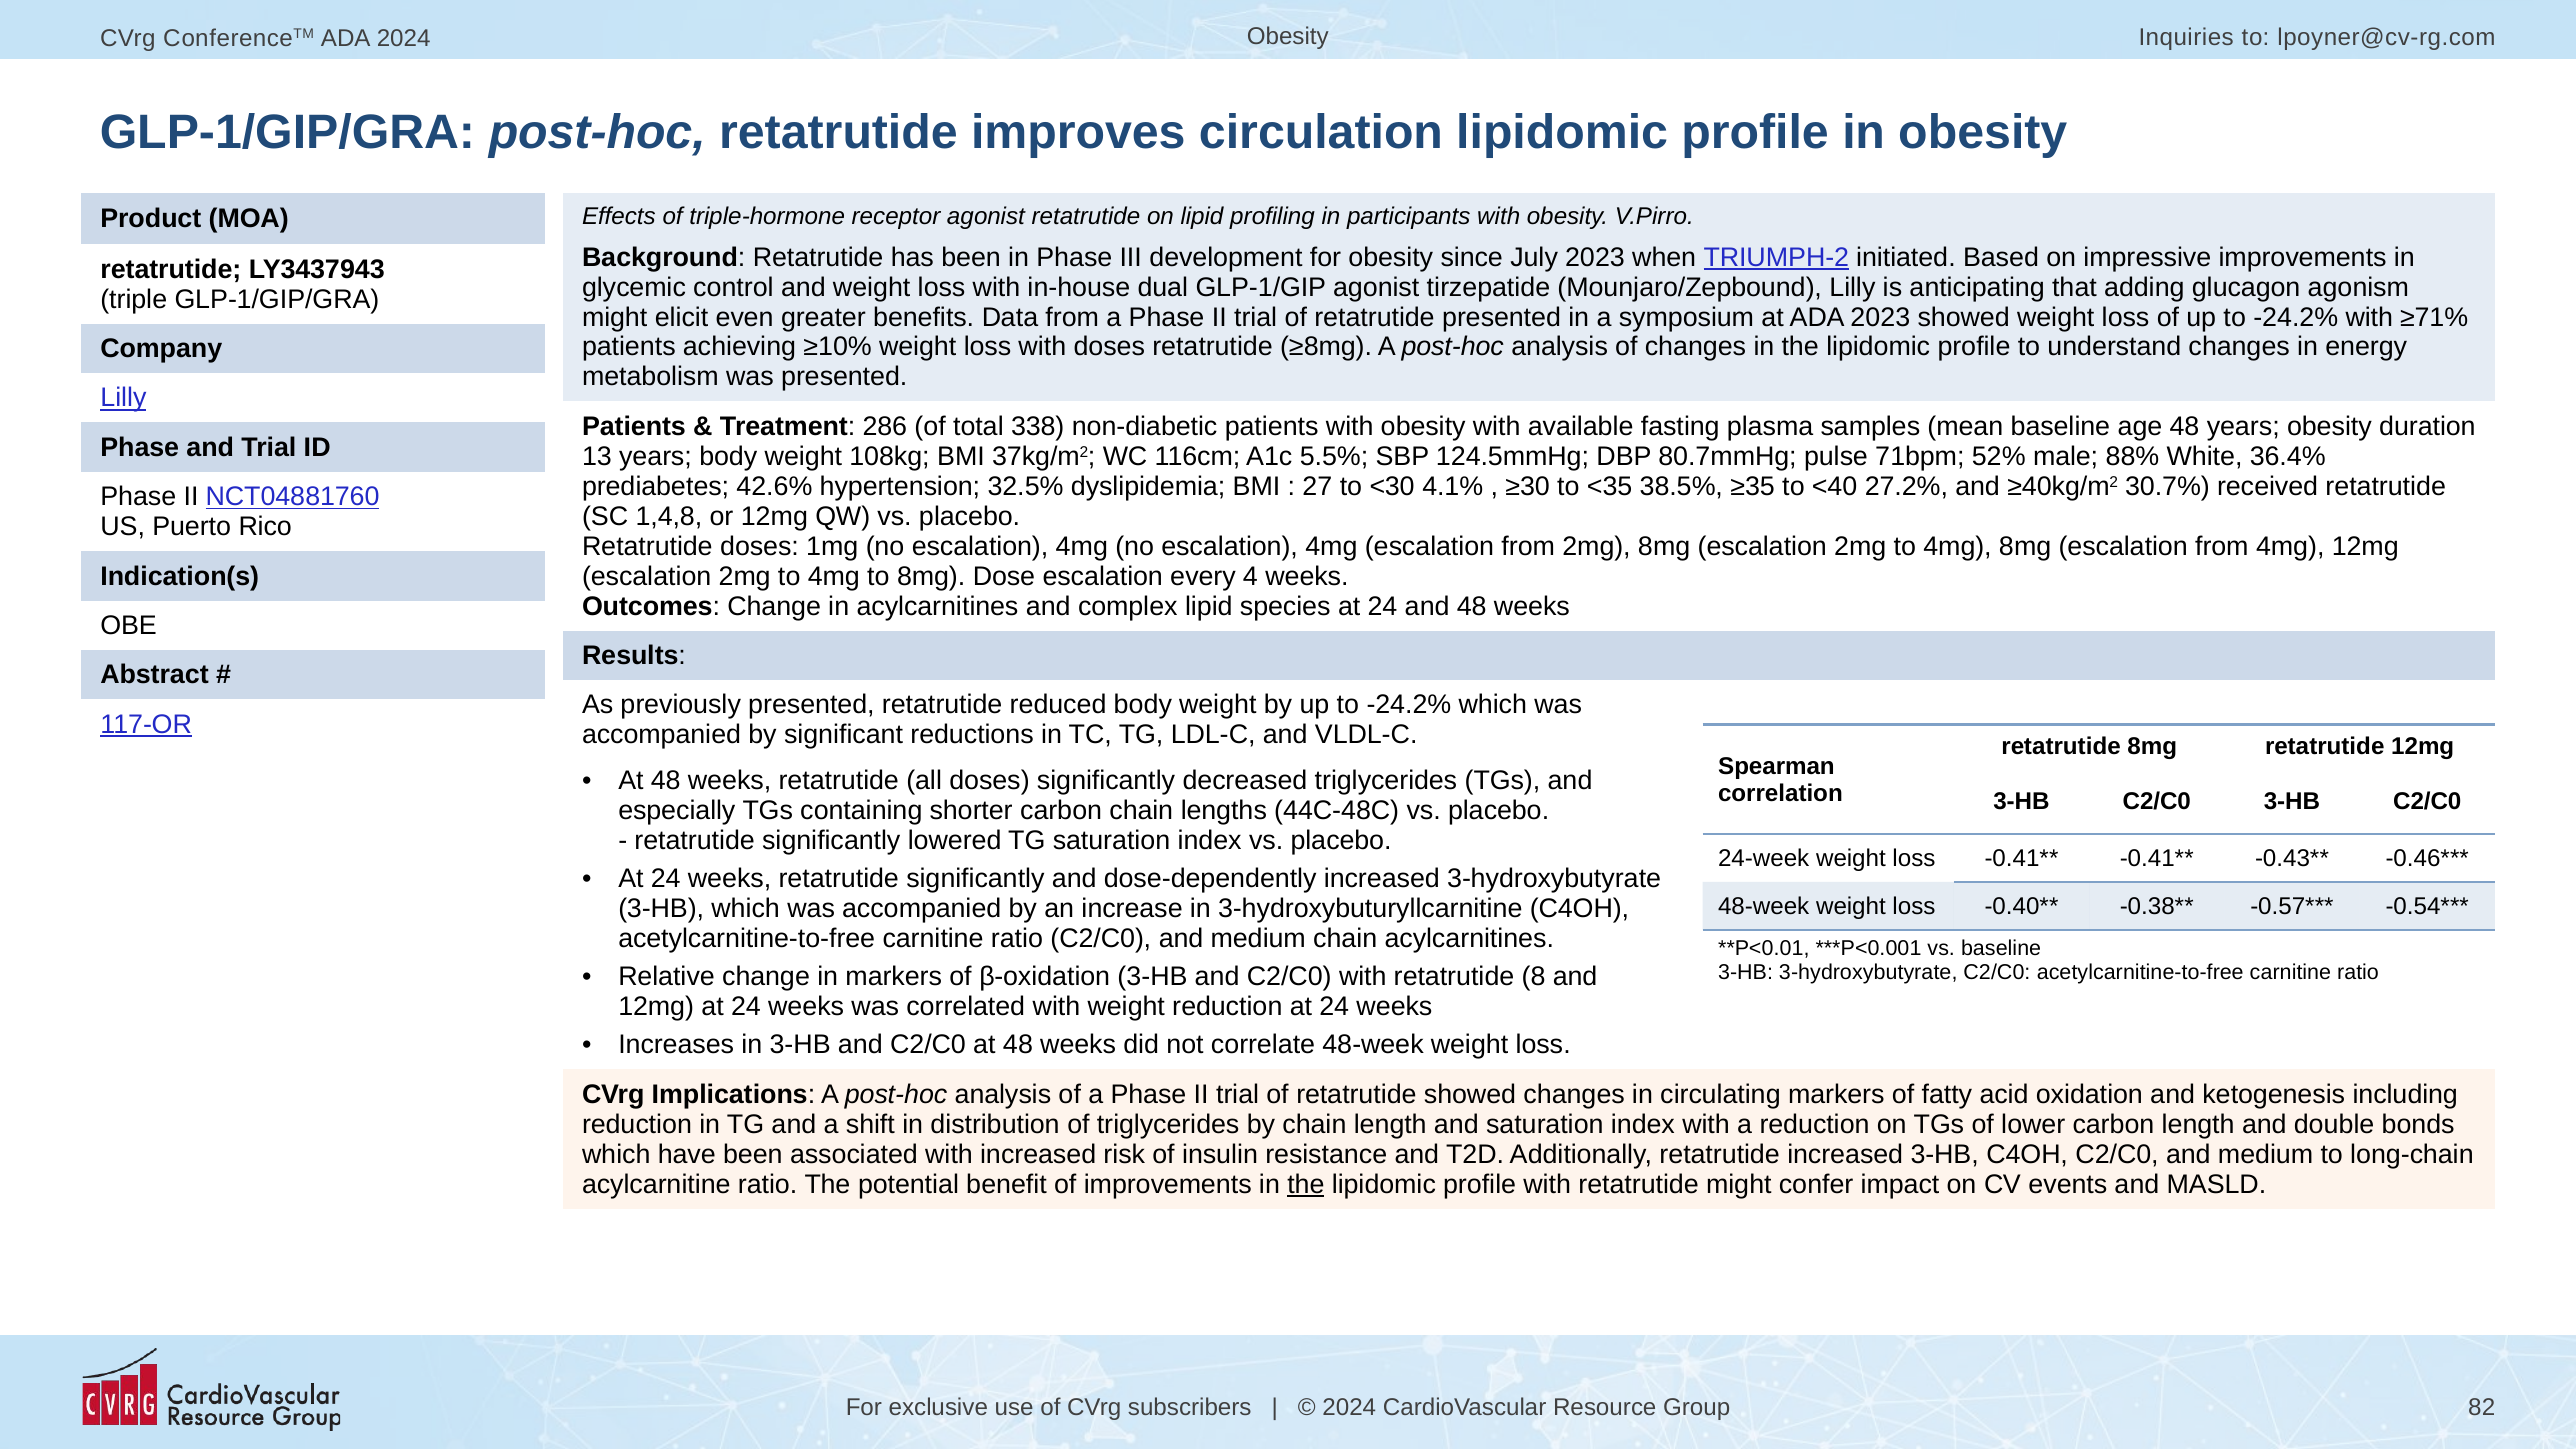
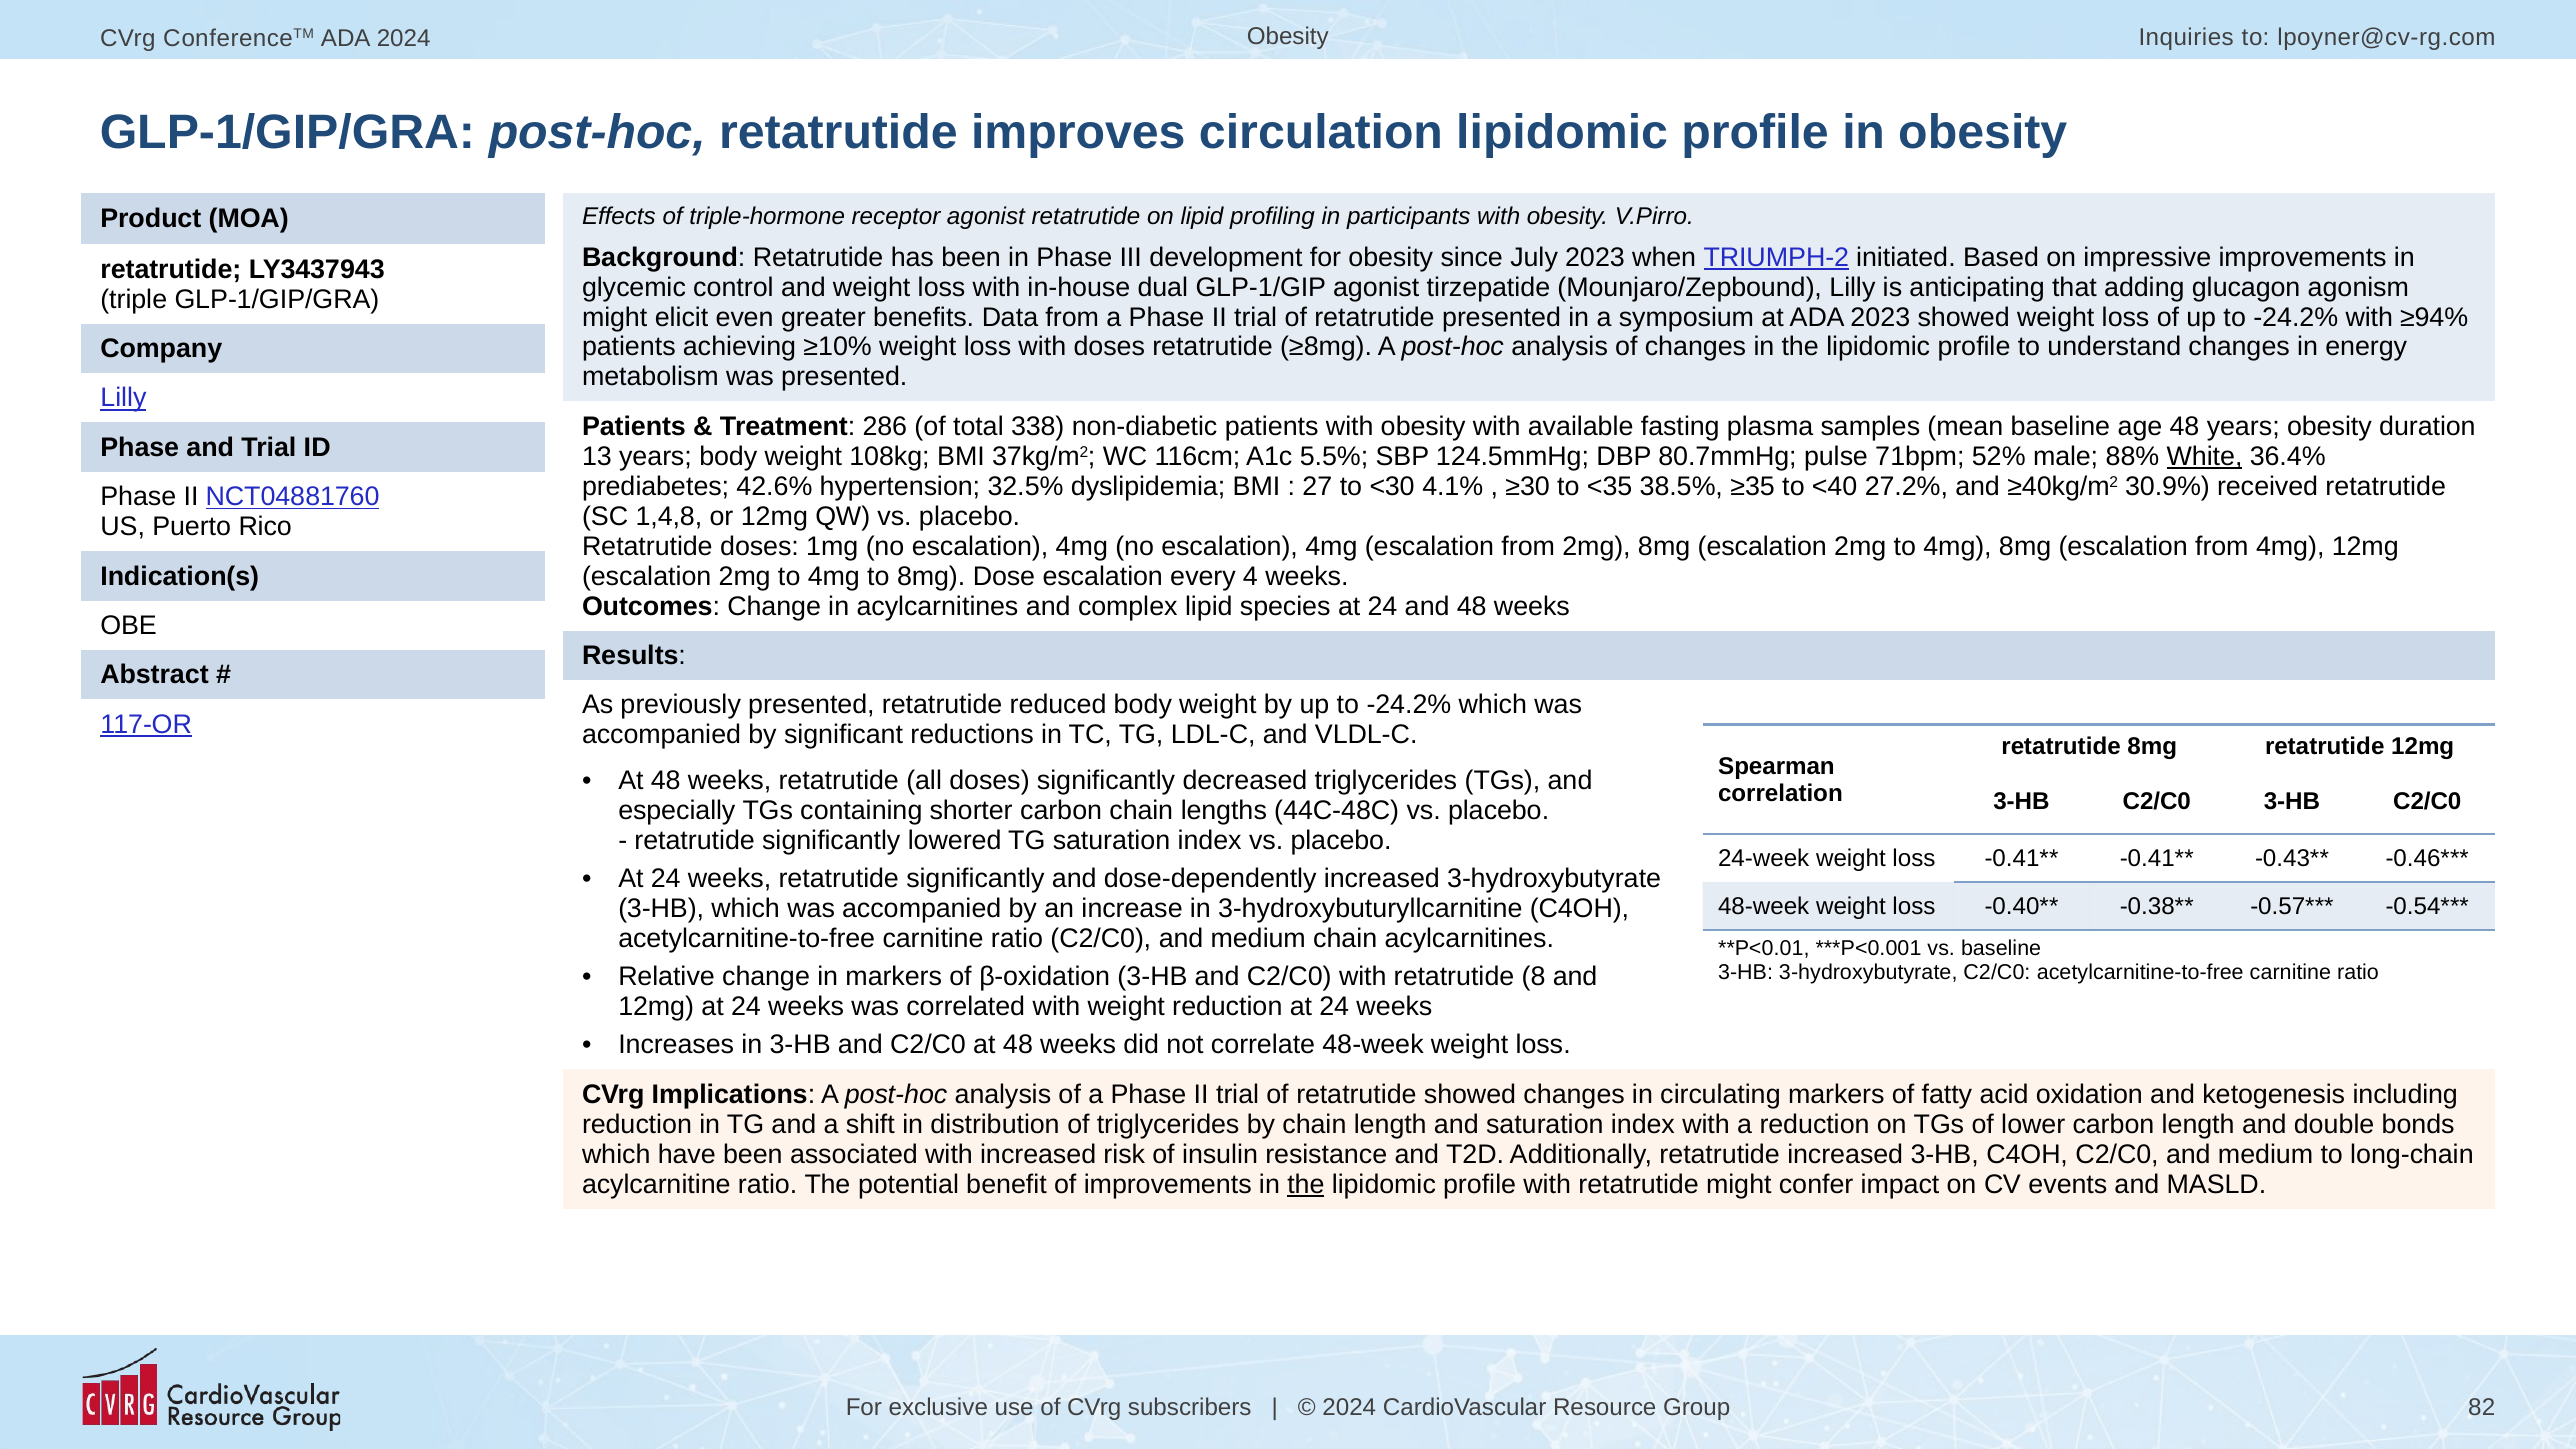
≥71%: ≥71% -> ≥94% (2434, 317)
White underline: none -> present (2205, 456)
30.7%: 30.7% -> 30.9% (2167, 486)
